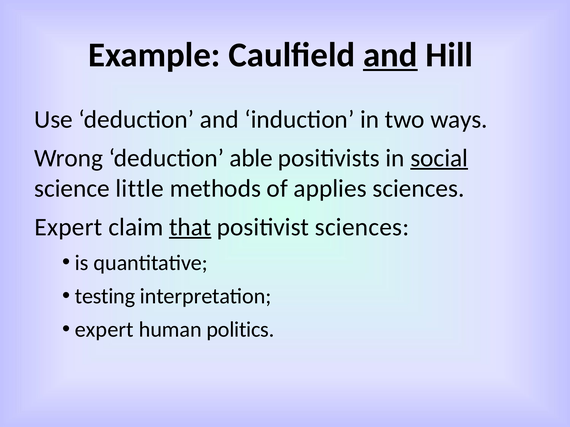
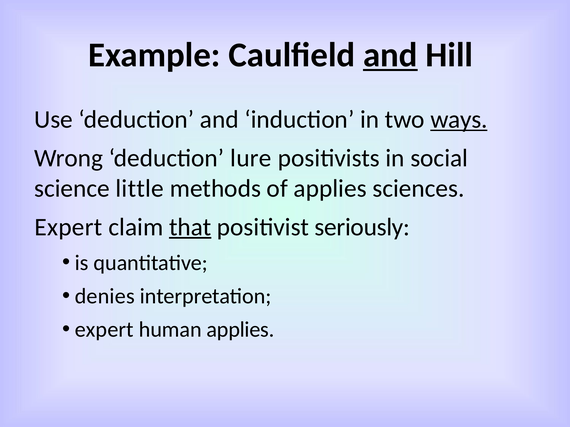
ways underline: none -> present (459, 120)
able: able -> lure (251, 158)
social underline: present -> none (439, 158)
positivist sciences: sciences -> seriously (362, 227)
testing: testing -> denies (105, 297)
human politics: politics -> applies (240, 330)
